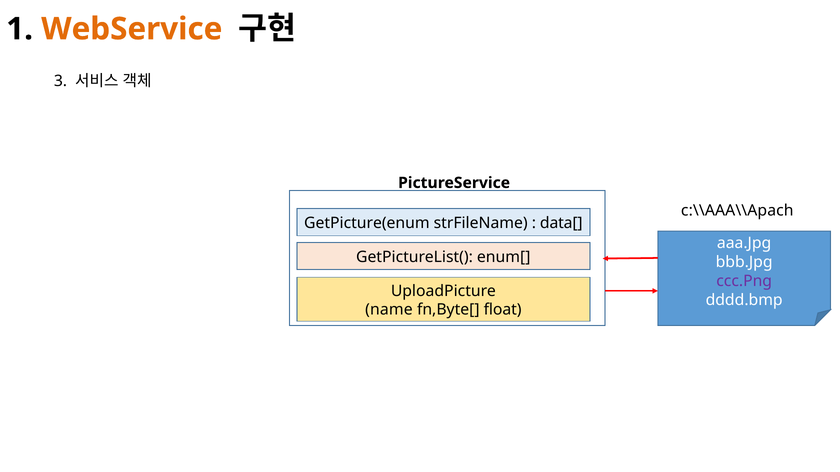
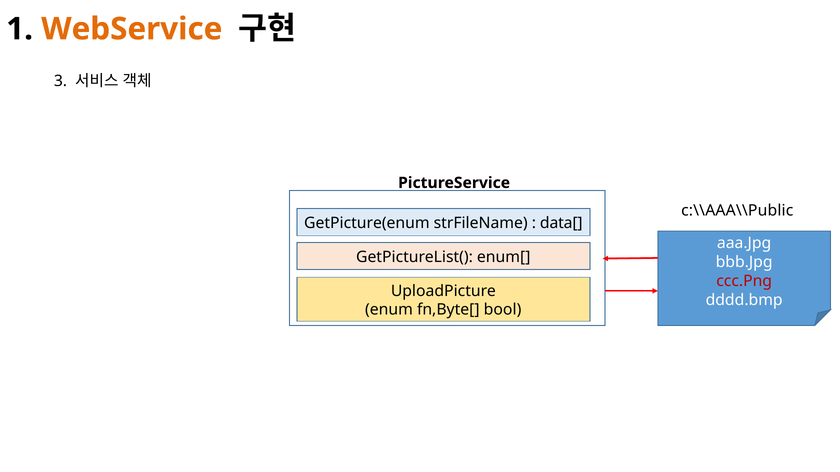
c:\\AAA\\Apach: c:\\AAA\\Apach -> c:\\AAA\\Public (737, 211)
ccc.Png colour: purple -> red (744, 281)
name: name -> enum (389, 310)
float: float -> bool (503, 310)
